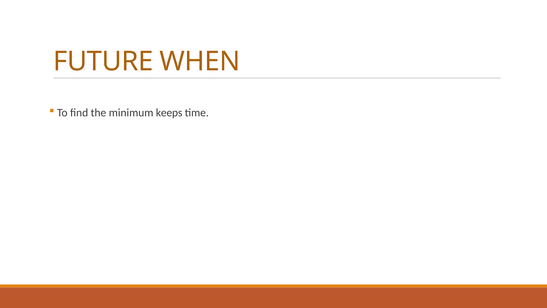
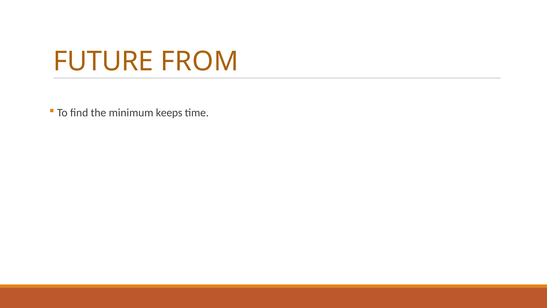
WHEN: WHEN -> FROM (200, 61)
